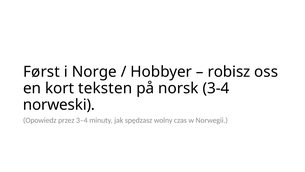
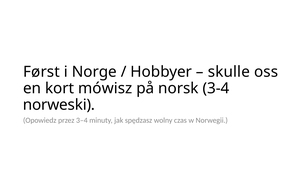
robisz: robisz -> skulle (229, 72)
teksten: teksten -> mówisz (105, 88)
